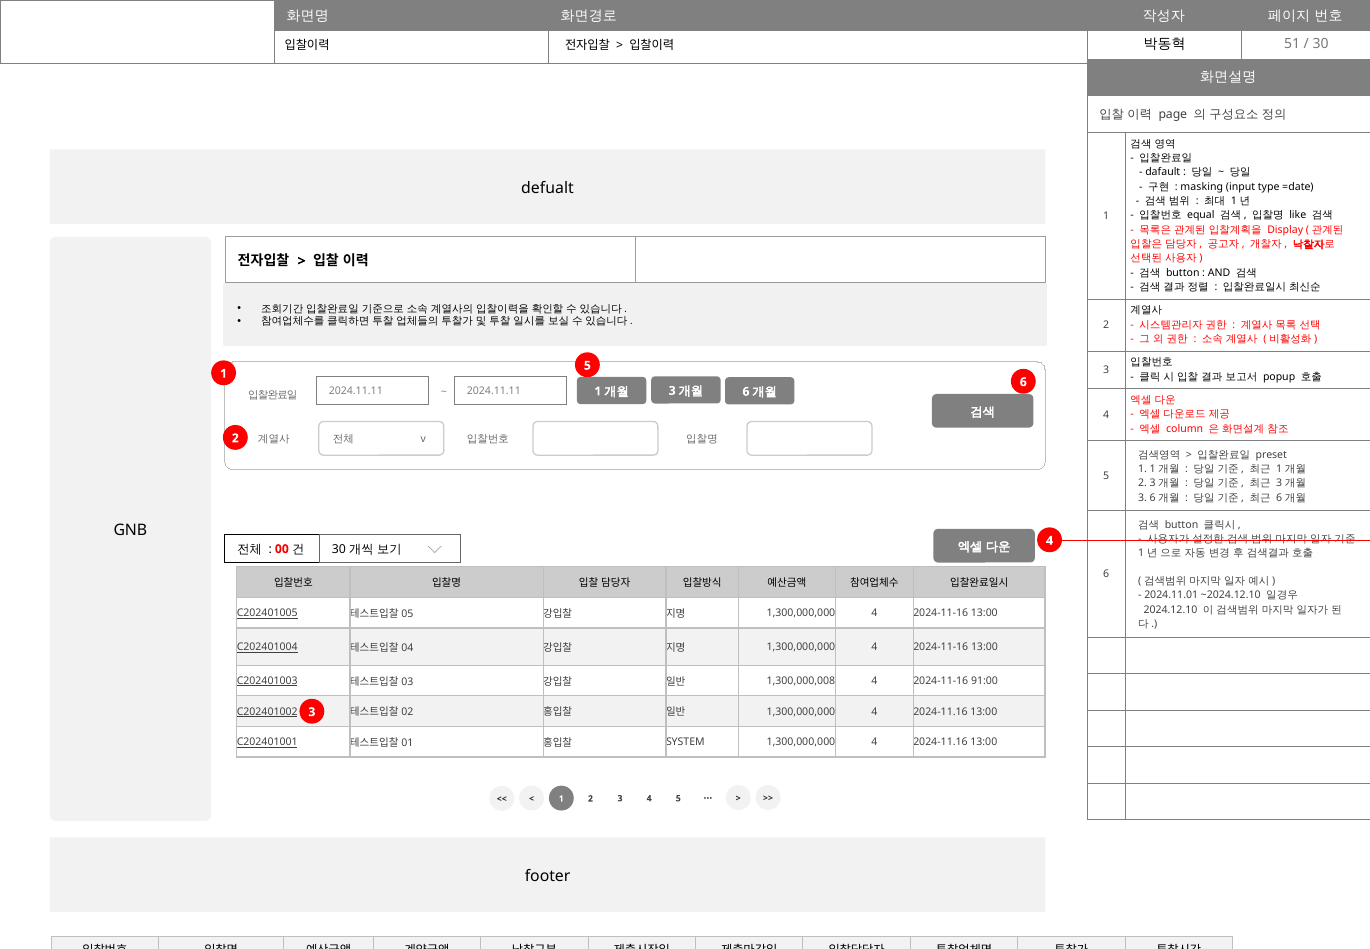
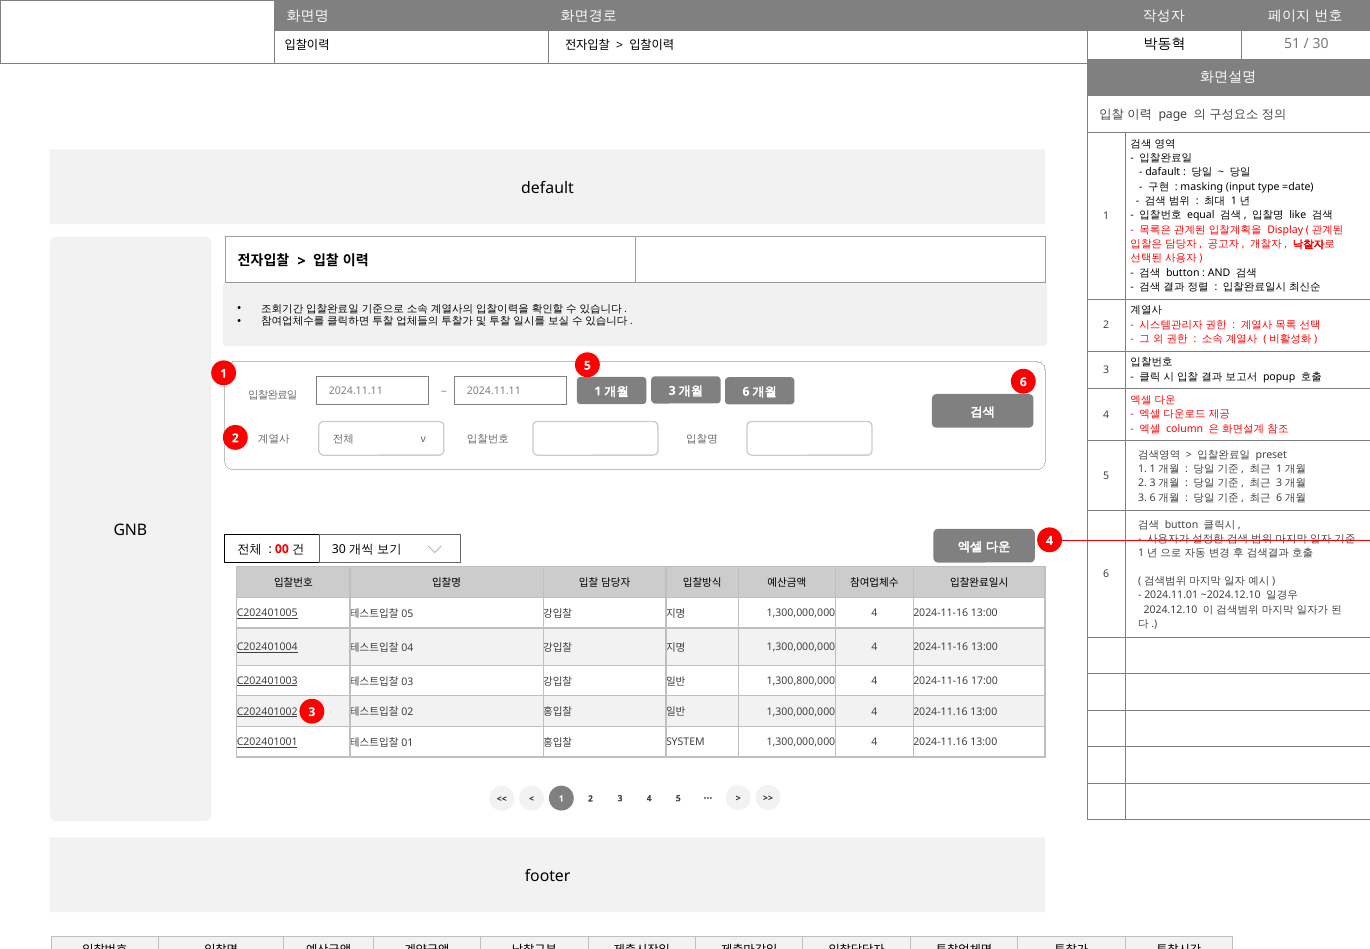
defualt: defualt -> default (548, 188)
1,300,000,008: 1,300,000,008 -> 1,300,800,000 (801, 681)
2024-11-16 91:00: 91:00 -> 17:00 (985, 681)
